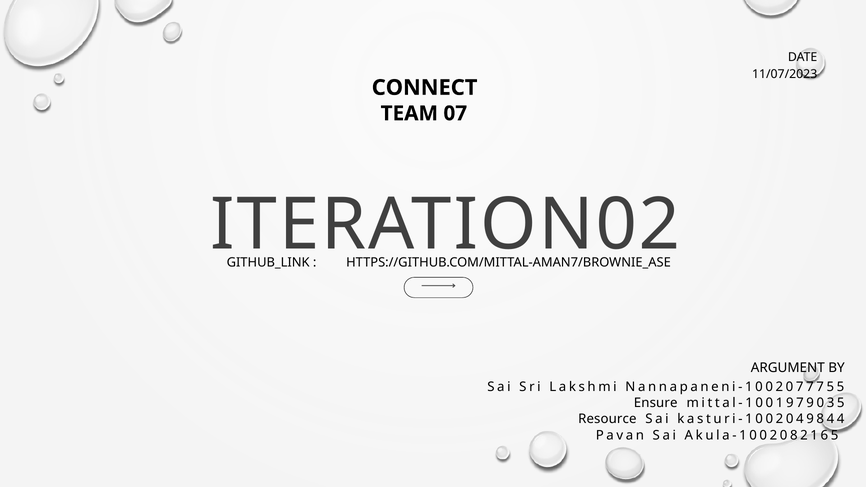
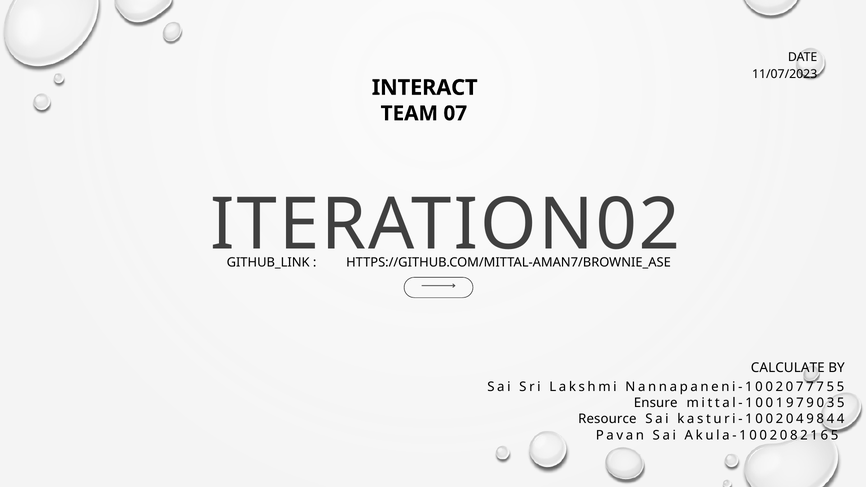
CONNECT: CONNECT -> INTERACT (425, 88)
ARGUMENT: ARGUMENT -> CALCULATE (788, 368)
